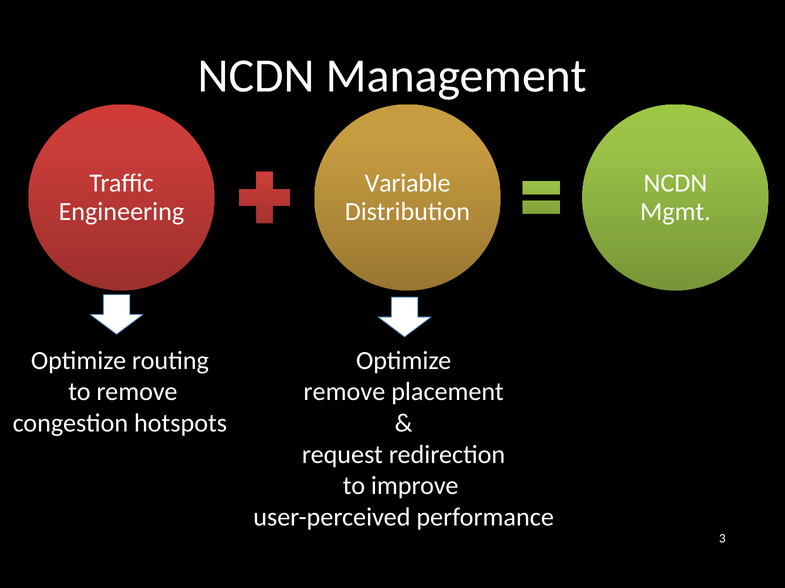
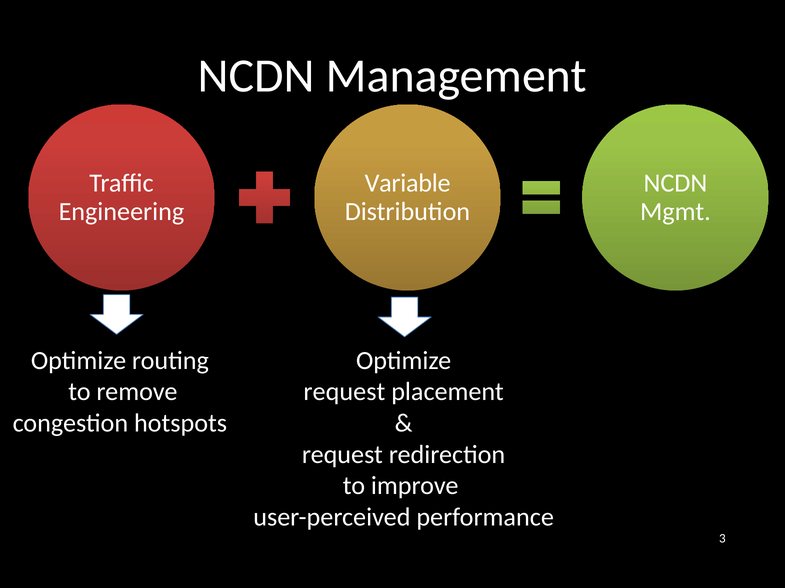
remove: remove -> request (344, 392)
